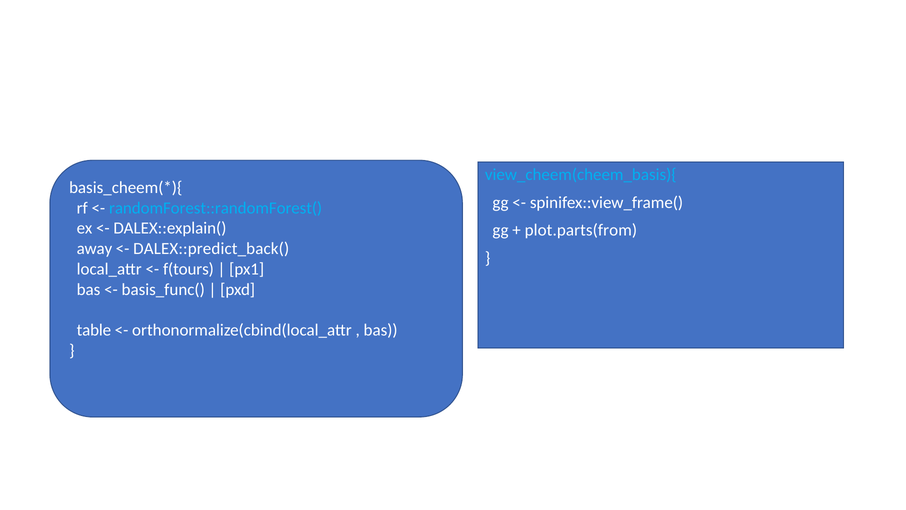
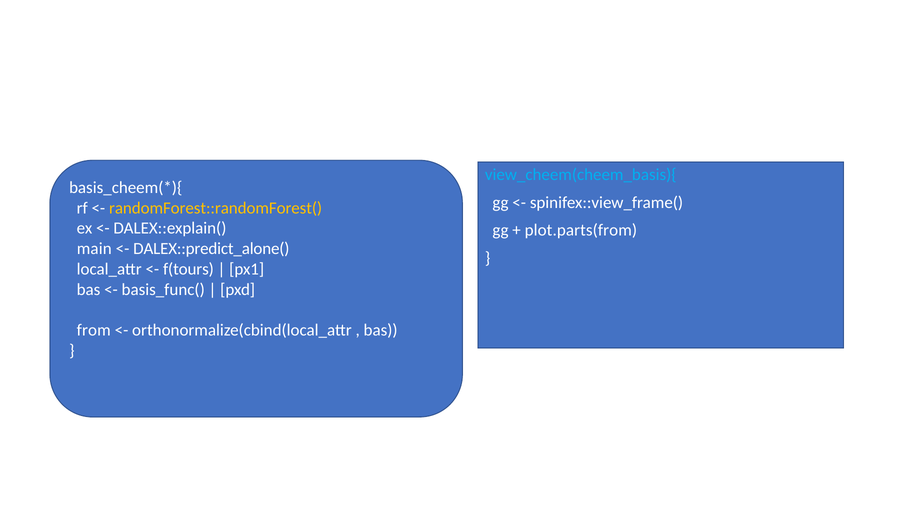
randomForest::randomForest( colour: light blue -> yellow (216, 208)
away: away -> main (94, 249)
DALEX::predict_back(: DALEX::predict_back( -> DALEX::predict_alone( (211, 249)
table: table -> from (94, 330)
